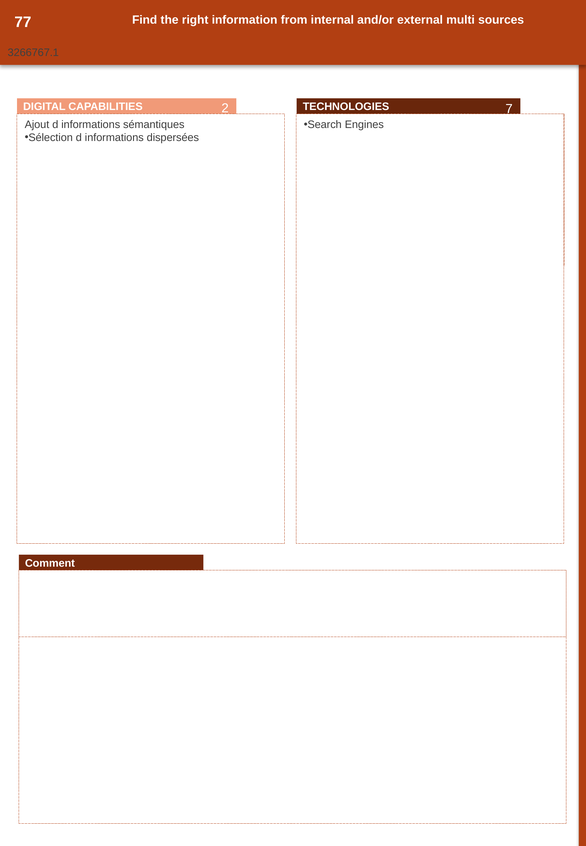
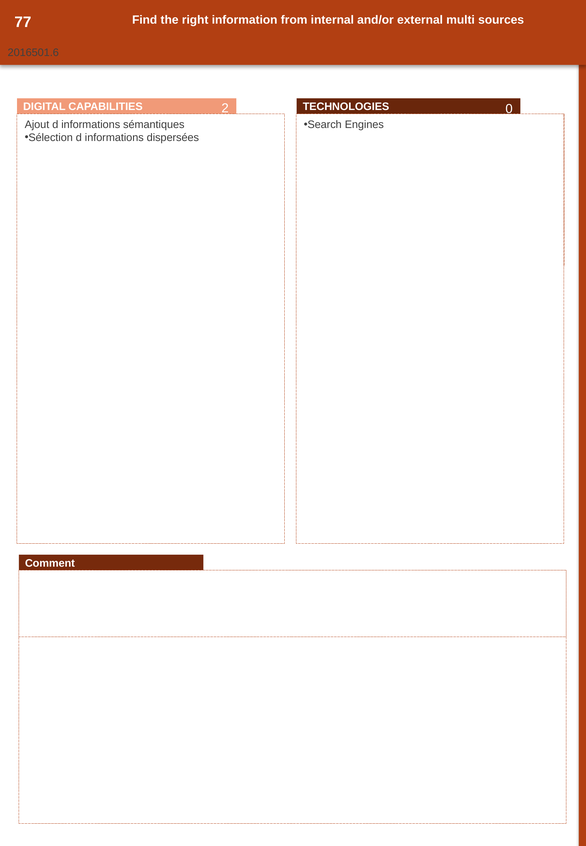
3266767.1: 3266767.1 -> 2016501.6 (33, 53)
2 7: 7 -> 0 (509, 109)
